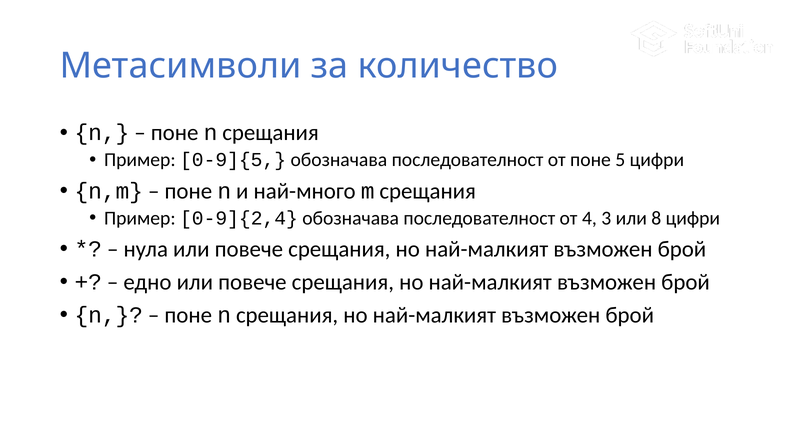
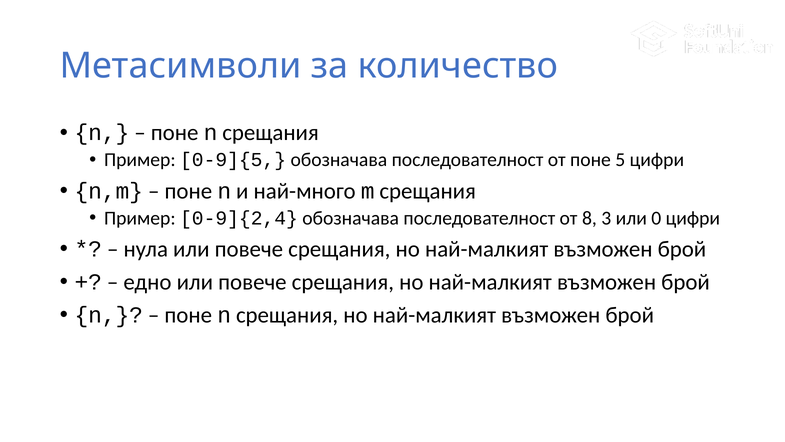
4: 4 -> 8 (589, 218)
8: 8 -> 0 (656, 218)
